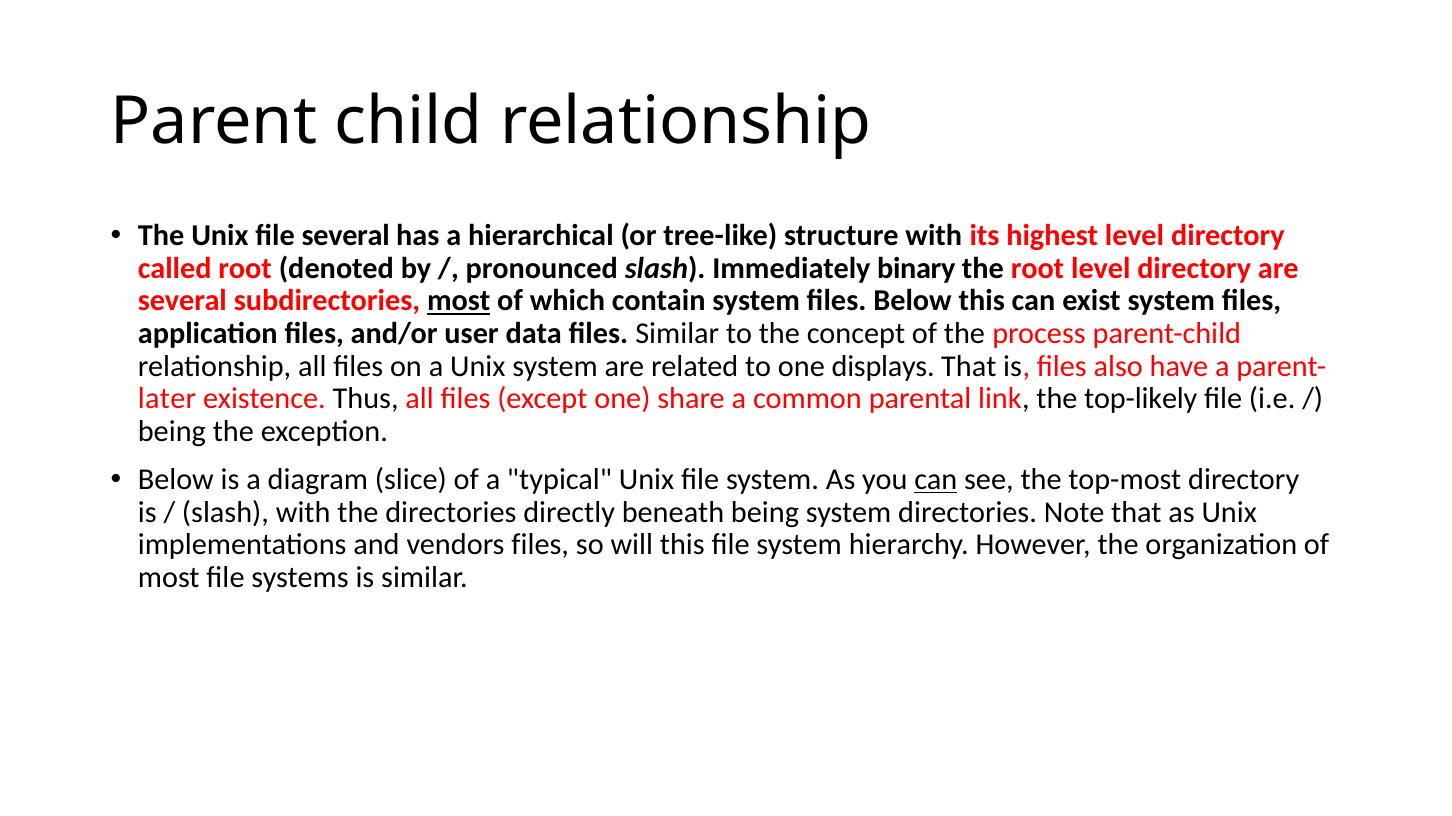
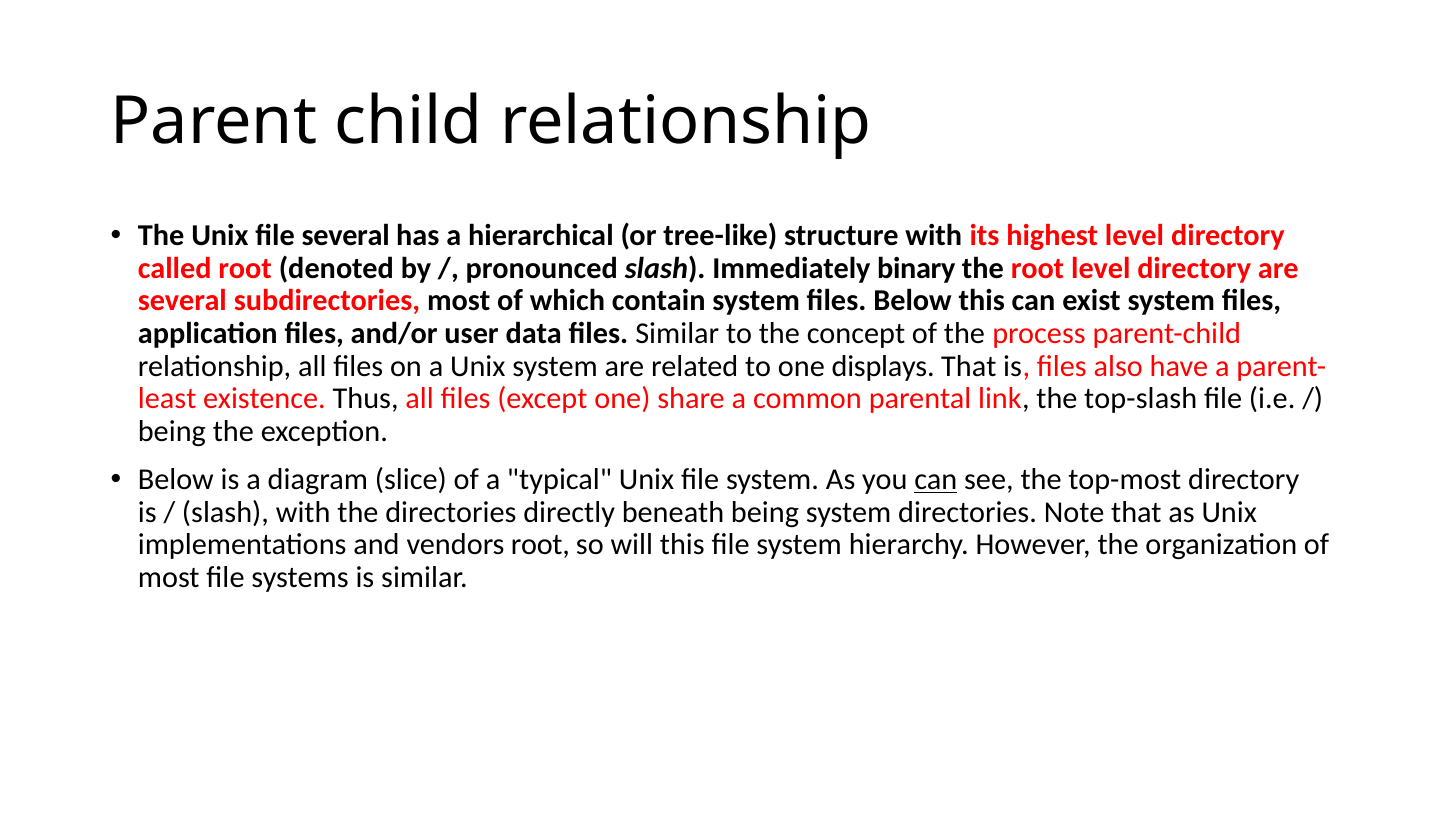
most underline: present -> none (459, 301)
later: later -> least (167, 399)
top-likely: top-likely -> top-slash (1141, 399)
vendors files: files -> root (540, 545)
